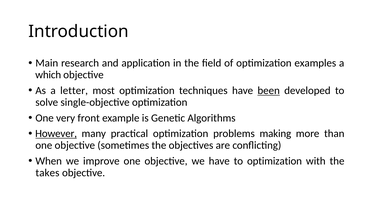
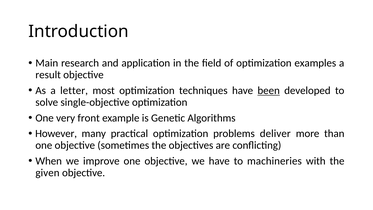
which: which -> result (48, 75)
However underline: present -> none (56, 133)
making: making -> deliver (275, 133)
to optimization: optimization -> machineries (274, 161)
takes: takes -> given (47, 173)
